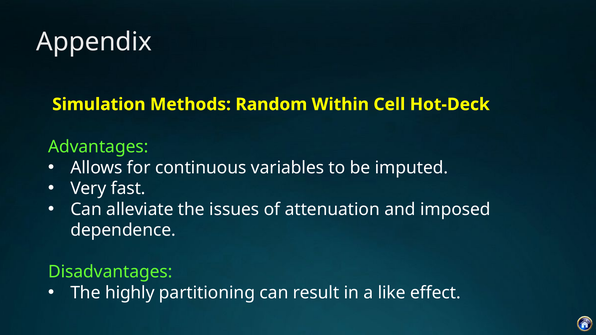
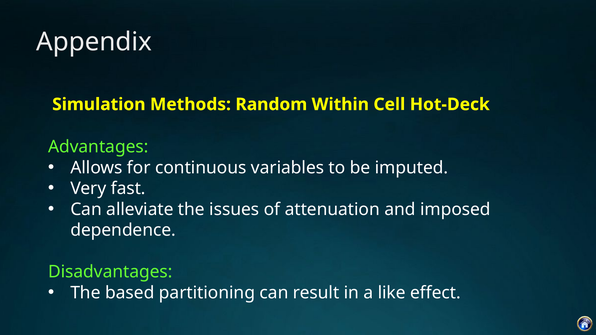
highly: highly -> based (130, 293)
